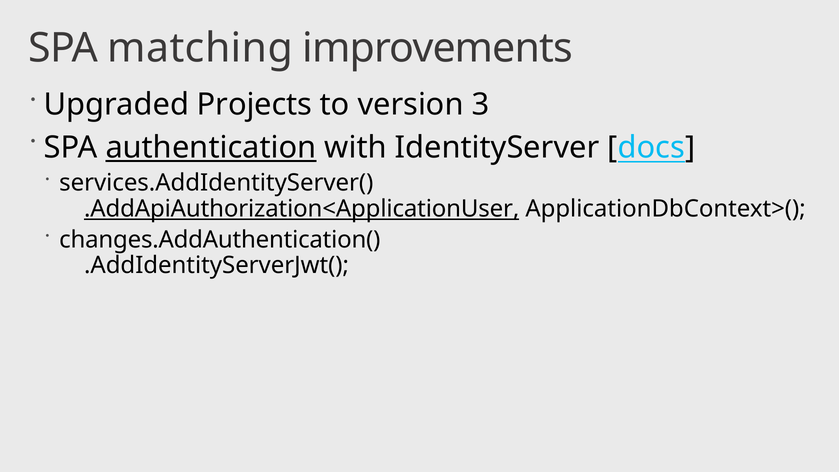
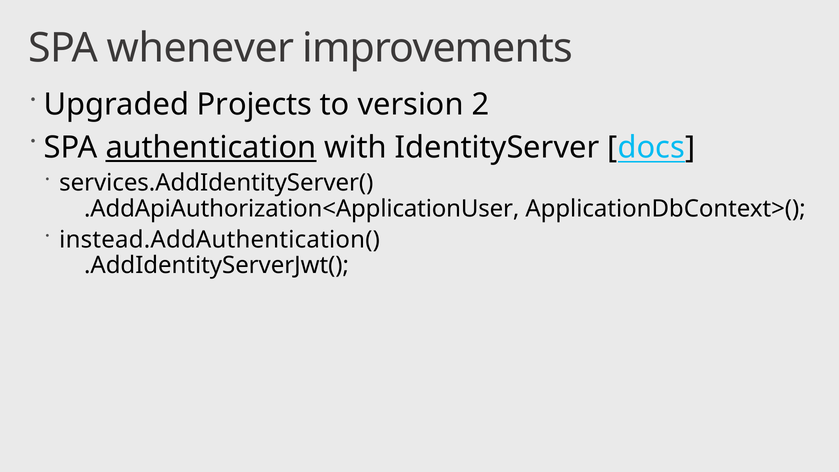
matching: matching -> whenever (201, 48)
3: 3 -> 2 (481, 104)
.AddApiAuthorization<ApplicationUser underline: present -> none (302, 209)
changes.AddAuthentication(: changes.AddAuthentication( -> instead.AddAuthentication( (220, 240)
